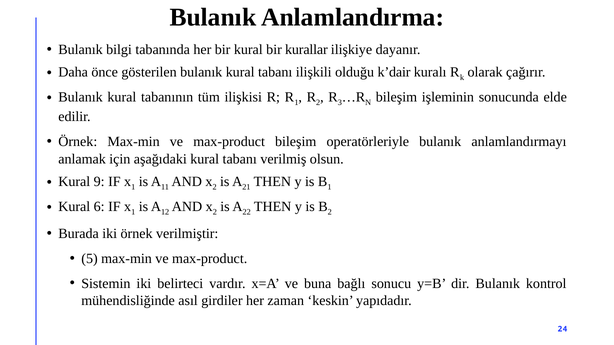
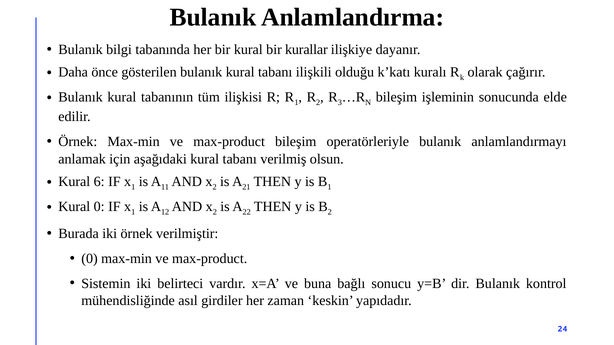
k’dair: k’dair -> k’katı (394, 72)
9: 9 -> 6 (99, 182)
Kural 6: 6 -> 0 (99, 207)
5: 5 -> 0 (90, 259)
